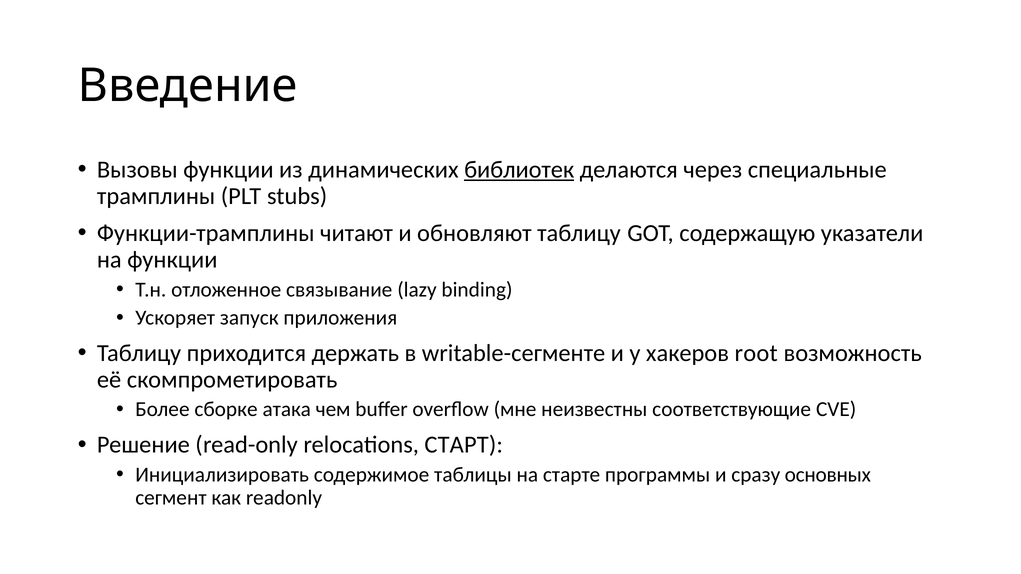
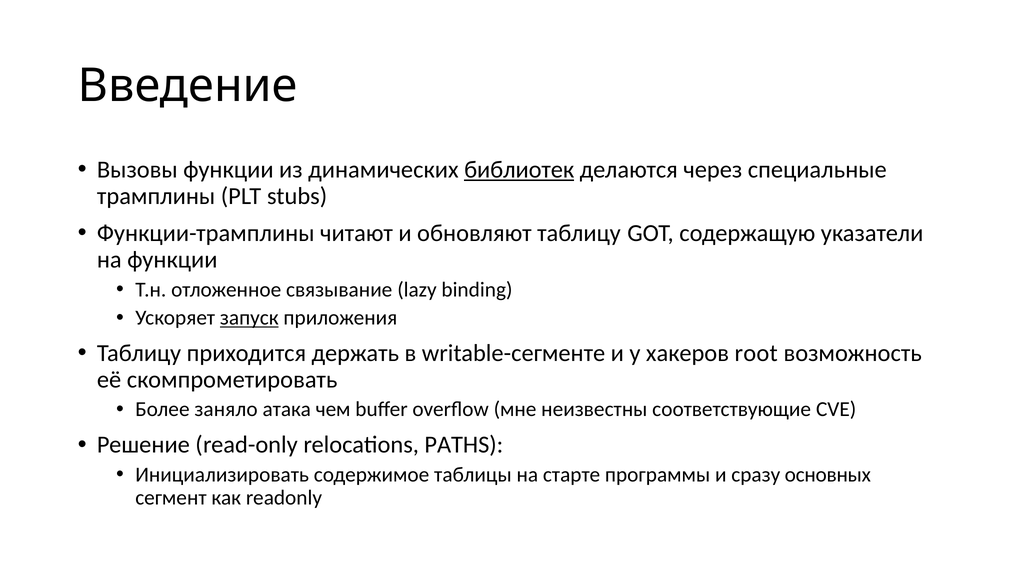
запуск underline: none -> present (249, 318)
сборке: сборке -> заняло (226, 410)
СТАРТ: СТАРТ -> PATHS (464, 445)
